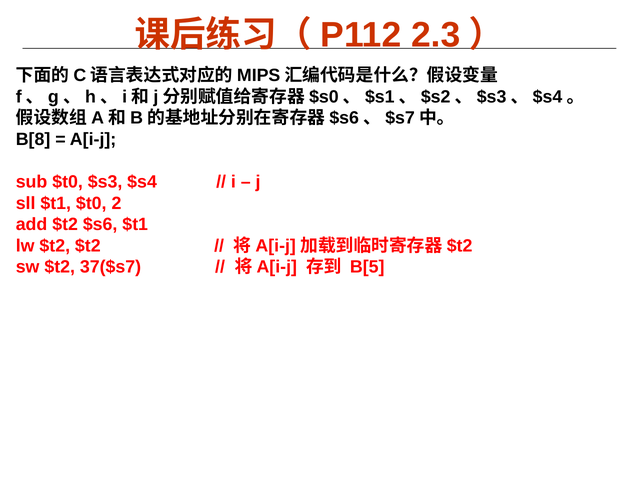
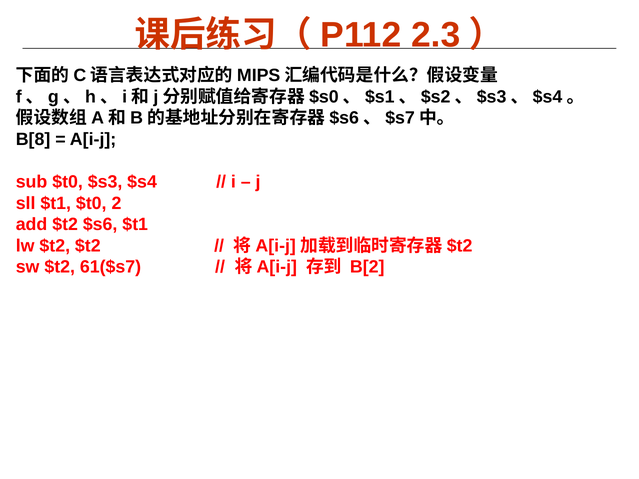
37($s7: 37($s7 -> 61($s7 (111, 267)
B[5: B[5 -> B[2 (367, 267)
